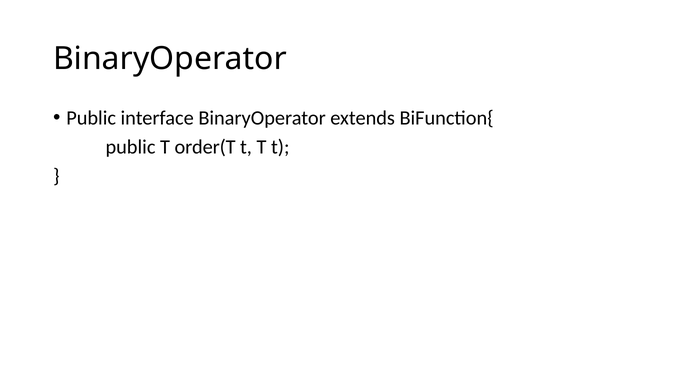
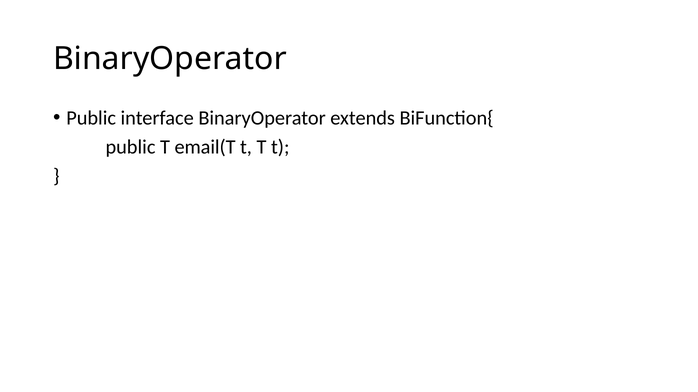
order(T: order(T -> email(T (205, 147)
